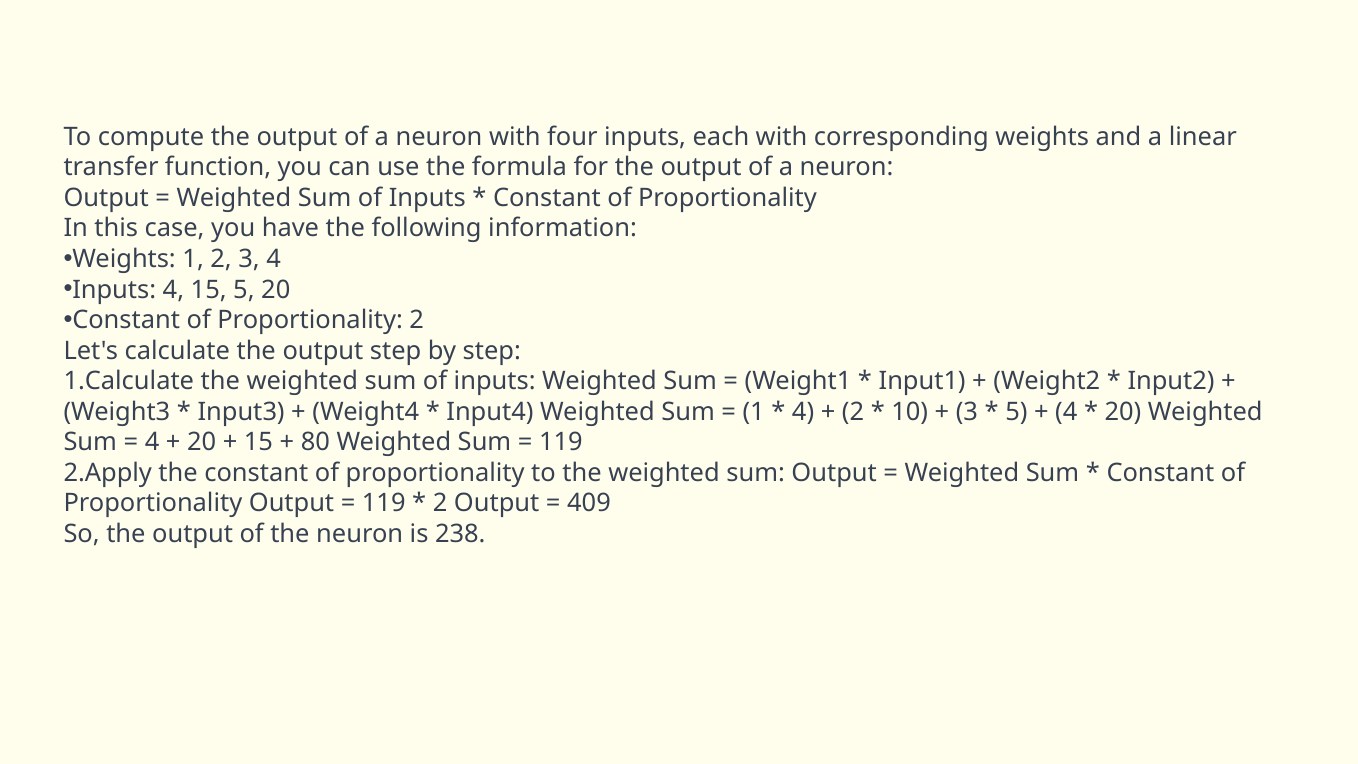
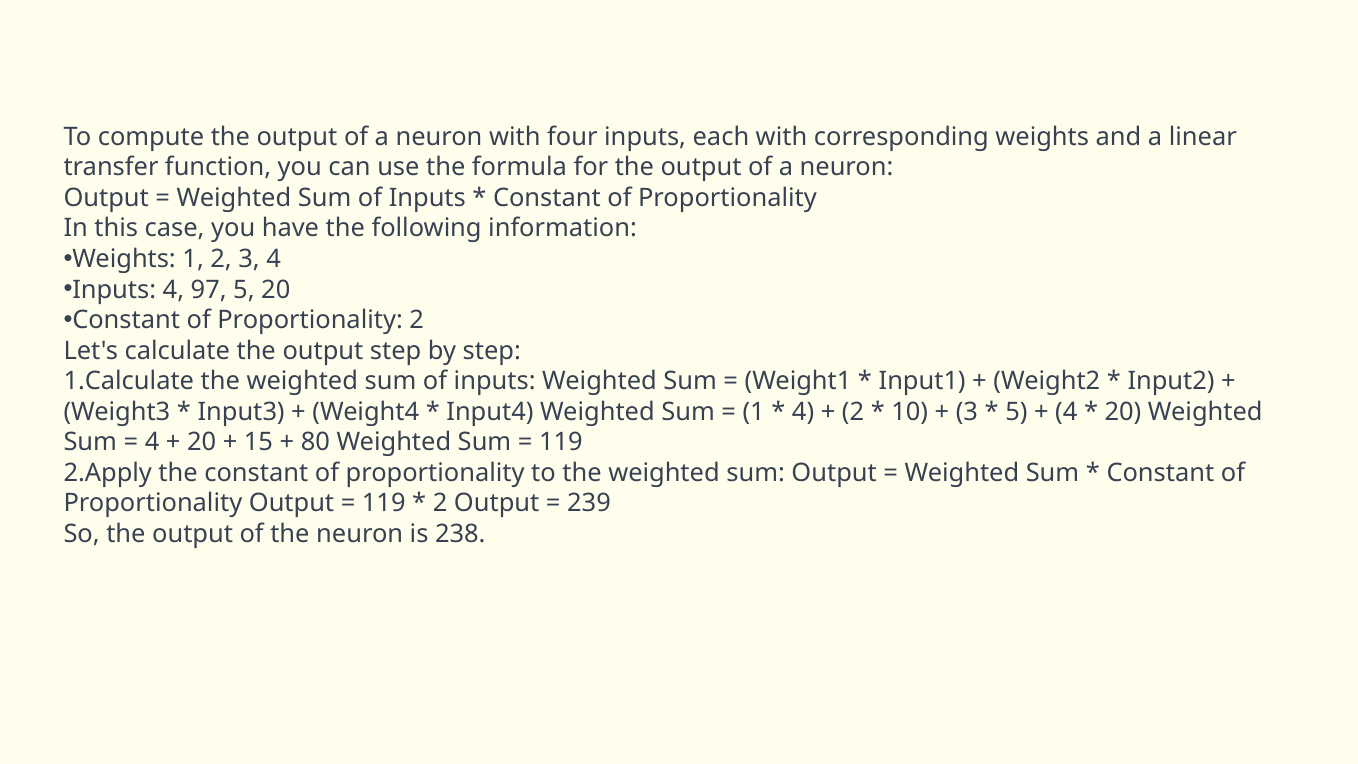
4 15: 15 -> 97 (209, 290)
409: 409 -> 239 (589, 503)
